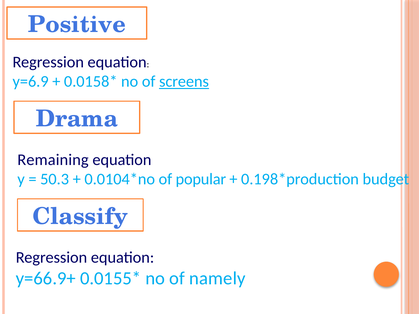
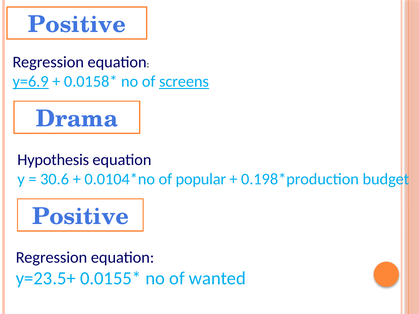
y=6.9 underline: none -> present (31, 82)
Remaining: Remaining -> Hypothesis (53, 160)
50.3: 50.3 -> 30.6 (55, 179)
Classify: Classify -> Positive (80, 217)
y=66.9+: y=66.9+ -> y=23.5+ (46, 279)
namely: namely -> wanted (217, 279)
